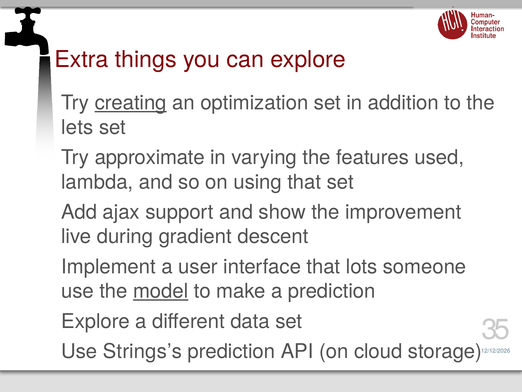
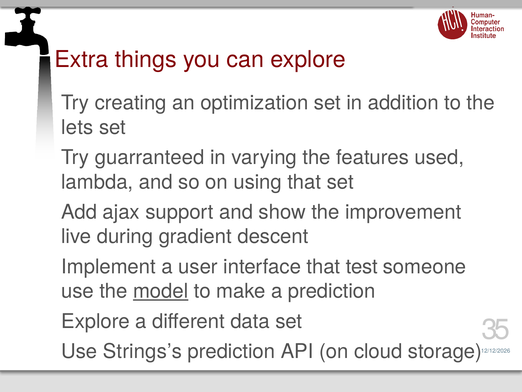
creating underline: present -> none (131, 103)
approximate: approximate -> guarranteed (150, 157)
lots: lots -> test (362, 266)
